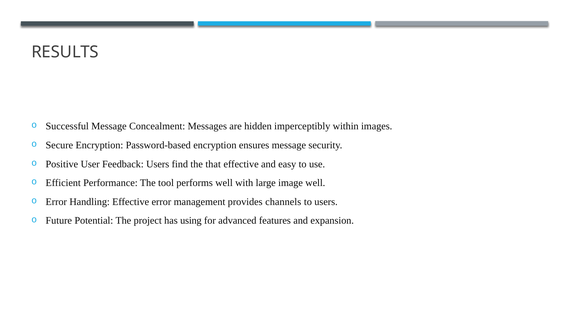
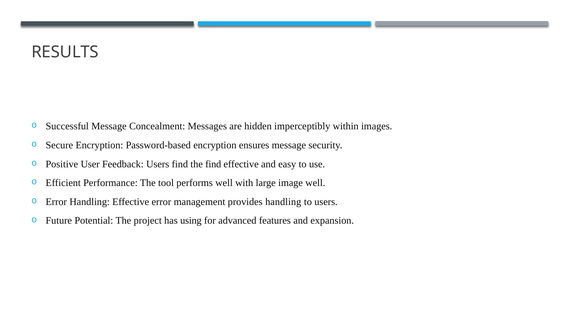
the that: that -> find (213, 164)
provides channels: channels -> handling (283, 202)
